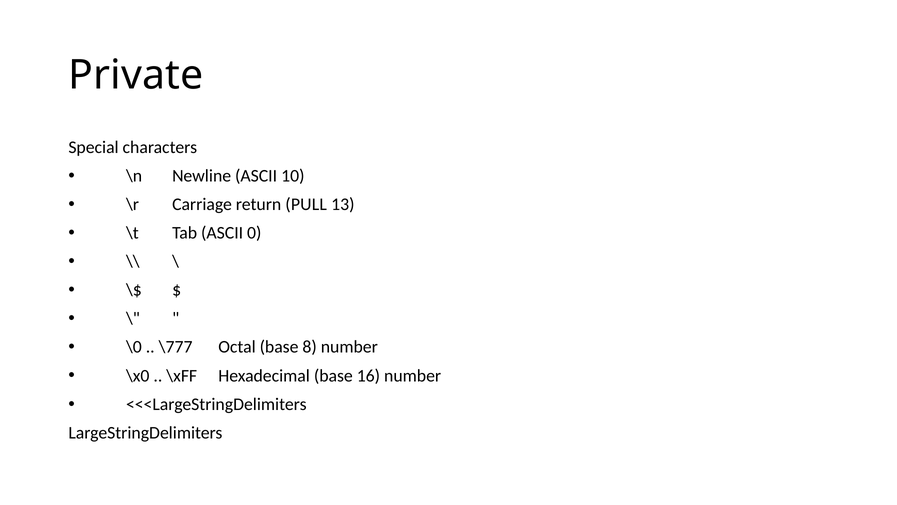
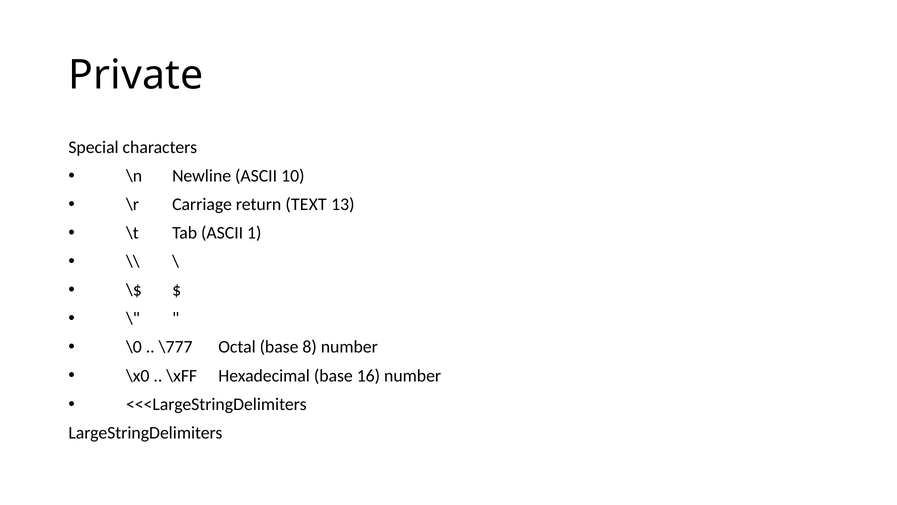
PULL: PULL -> TEXT (306, 204)
0: 0 -> 1 (254, 233)
